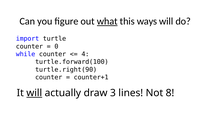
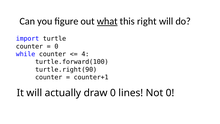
ways: ways -> right (147, 21)
will underline: present -> none (34, 93)
draw 3: 3 -> 0 (113, 93)
Not 8: 8 -> 0 (170, 93)
